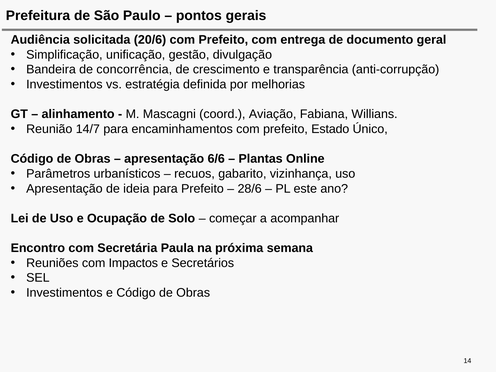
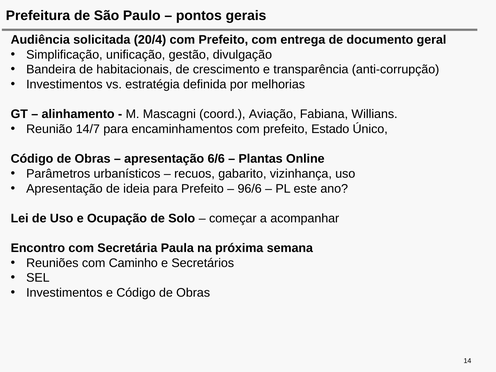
20/6: 20/6 -> 20/4 (150, 40)
concorrência: concorrência -> habitacionais (134, 70)
28/6: 28/6 -> 96/6 (250, 189)
Impactos: Impactos -> Caminho (133, 263)
